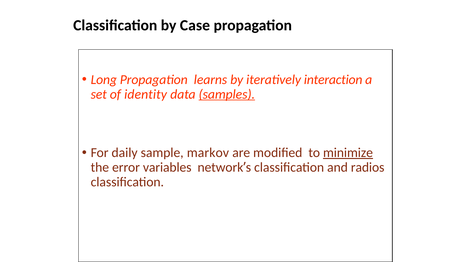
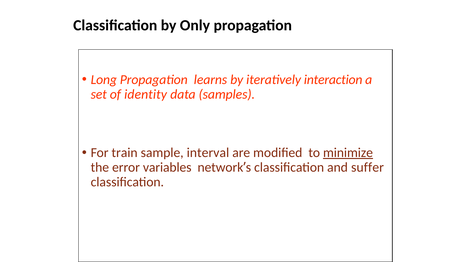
Case: Case -> Only (195, 25)
samples underline: present -> none (227, 94)
daily: daily -> train (125, 152)
markov: markov -> interval (208, 152)
radios: radios -> suffer (368, 167)
